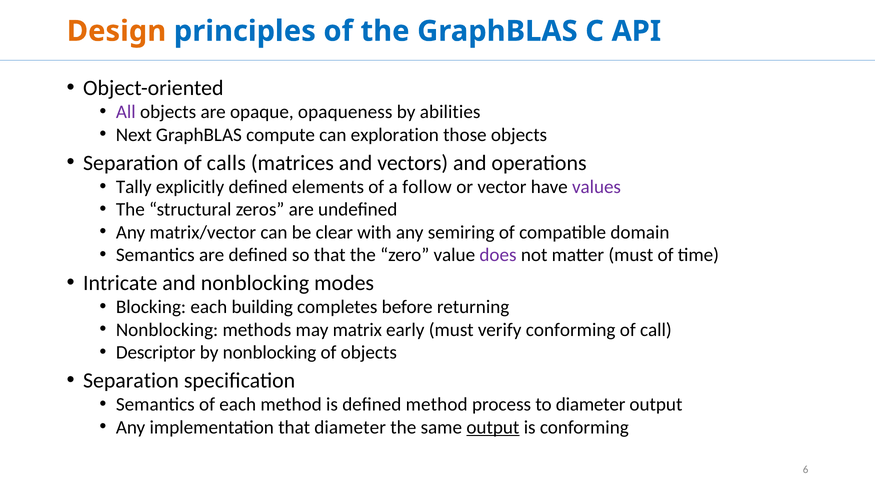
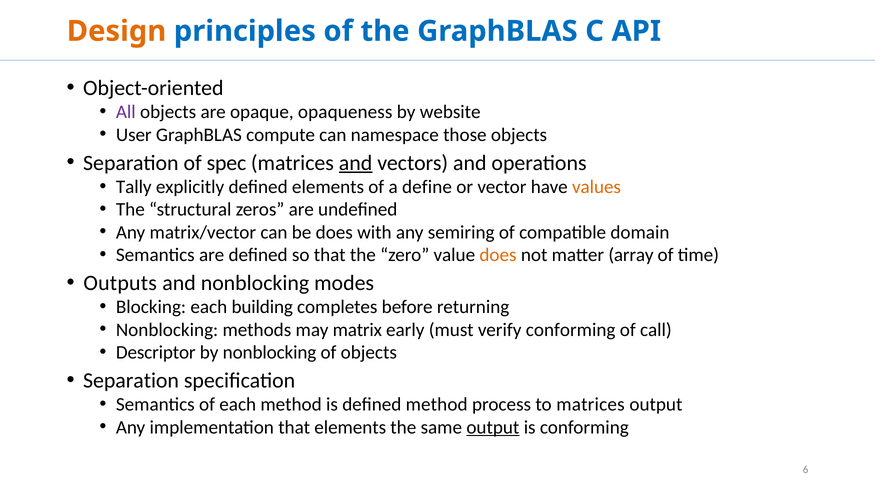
abilities: abilities -> website (450, 112)
Next: Next -> User (134, 135)
exploration: exploration -> namespace (395, 135)
calls: calls -> spec (226, 163)
and underline: none -> present (356, 163)
follow: follow -> define (427, 187)
values colour: purple -> orange (596, 187)
be clear: clear -> does (334, 232)
does colour: purple -> orange (498, 255)
matter must: must -> array (631, 255)
Intricate: Intricate -> Outputs (120, 283)
to diameter: diameter -> matrices (590, 405)
that diameter: diameter -> elements (350, 427)
